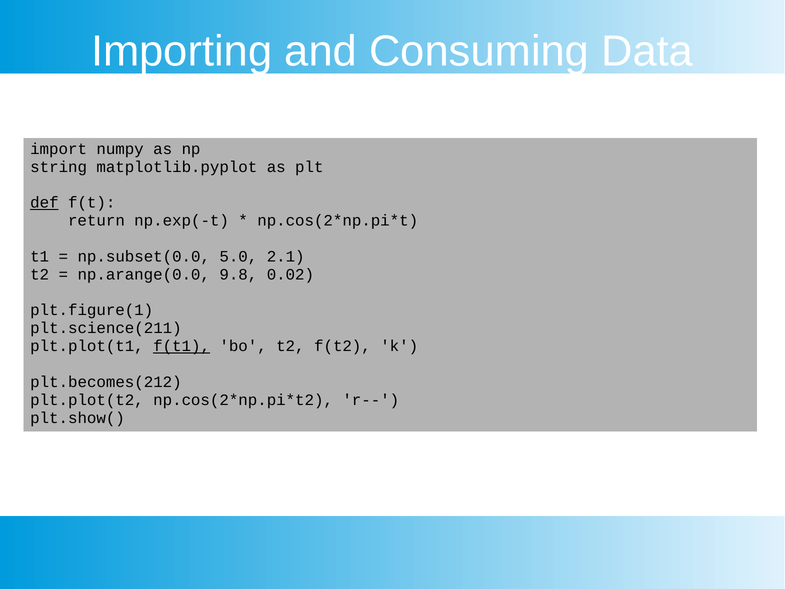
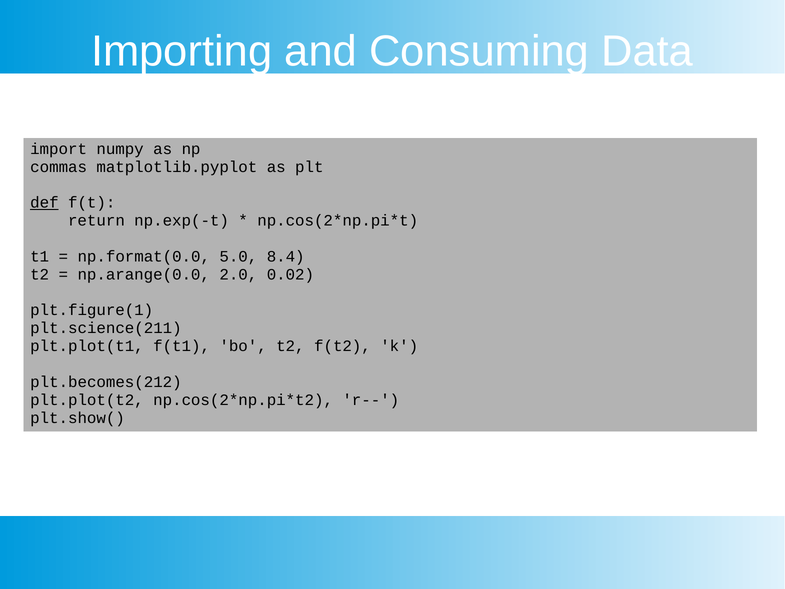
string: string -> commas (59, 167)
np.subset(0.0: np.subset(0.0 -> np.format(0.0 (144, 256)
2.1: 2.1 -> 8.4 (286, 256)
9.8: 9.8 -> 2.0 (238, 274)
f(t1 underline: present -> none (182, 346)
